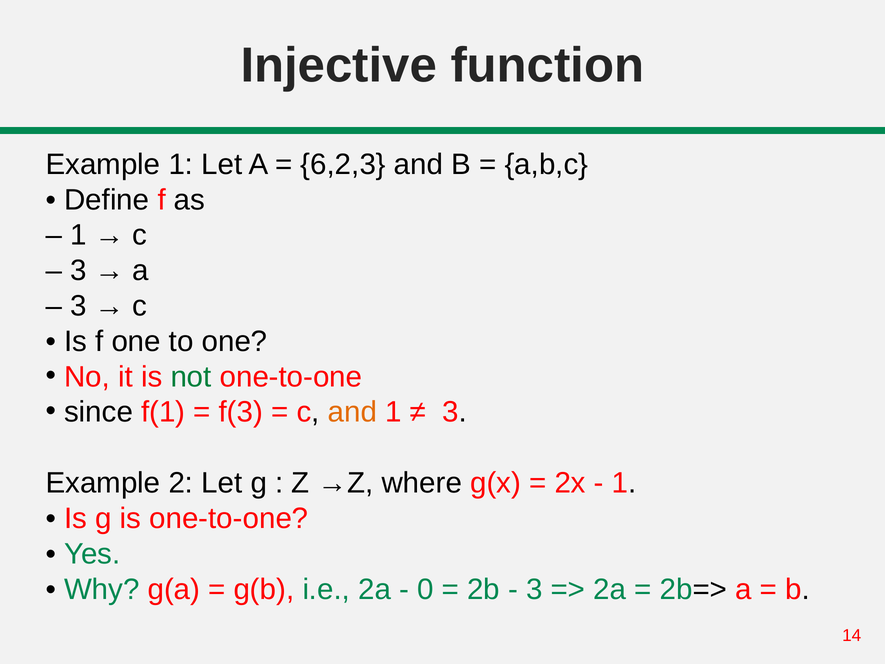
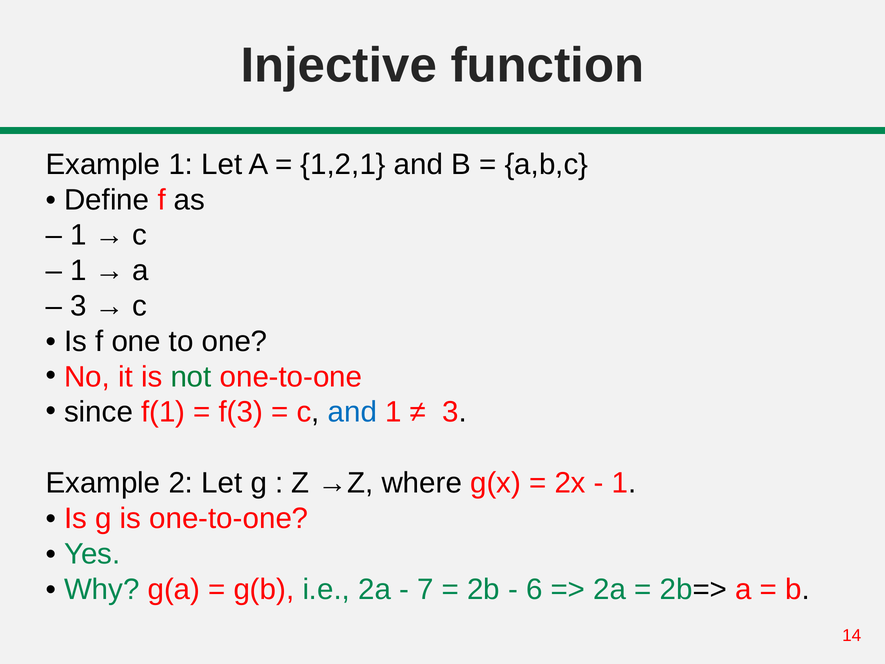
6,2,3: 6,2,3 -> 1,2,1 (343, 164)
3: 3 -> 1 (78, 271)
and colour: orange -> blue (352, 412)
0: 0 -> 7 (425, 589)
3: 3 -> 6 (534, 589)
